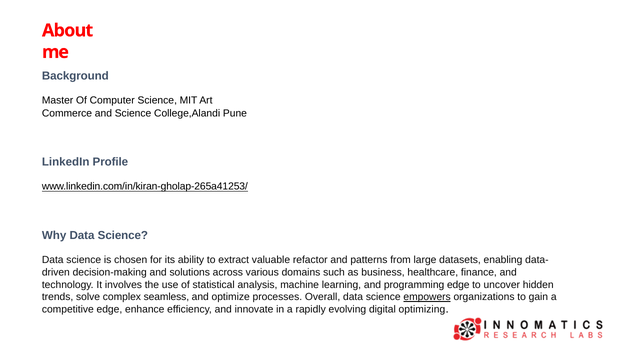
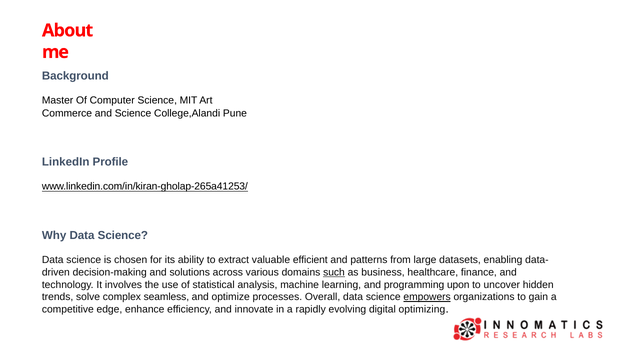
refactor: refactor -> efficient (310, 260)
such underline: none -> present (334, 272)
programming edge: edge -> upon (458, 285)
